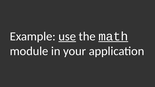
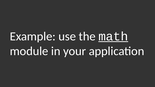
use underline: present -> none (67, 36)
